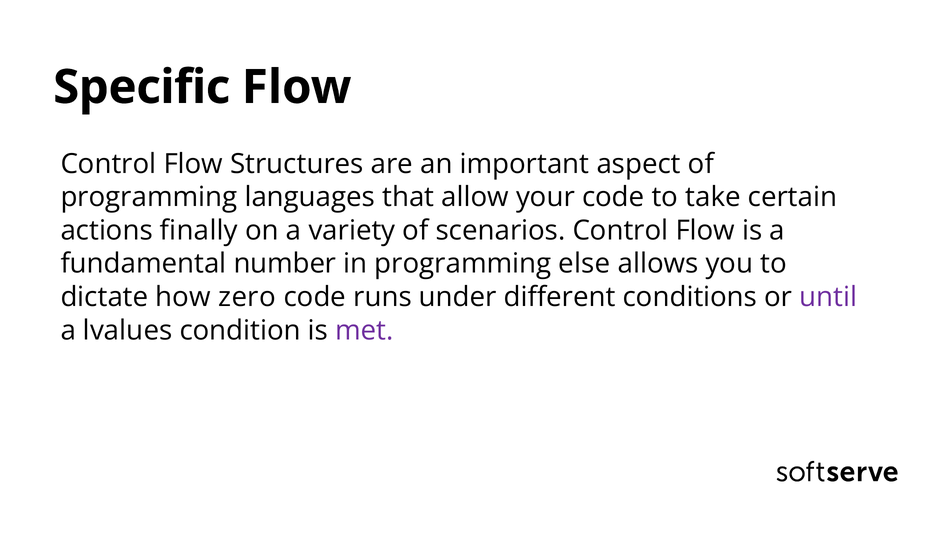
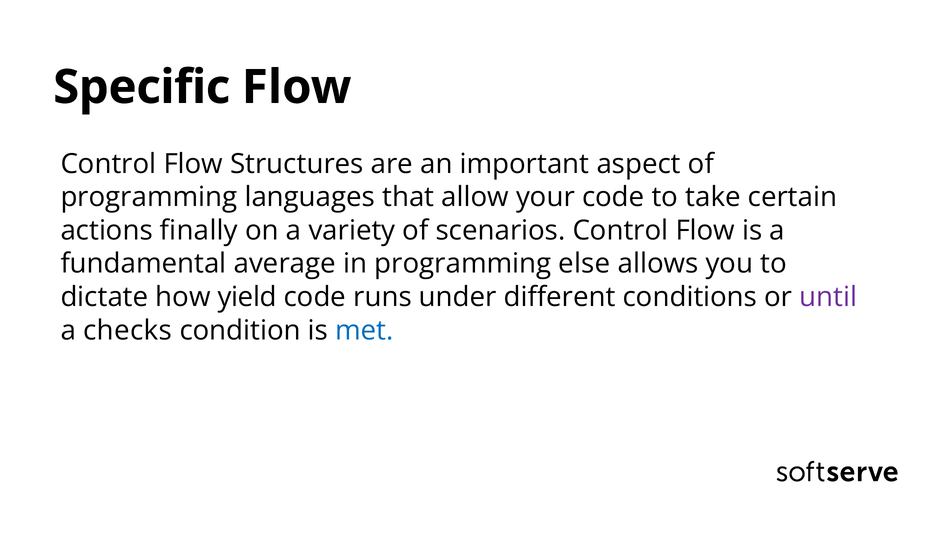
number: number -> average (285, 264)
zero: zero -> yield (247, 297)
lvalues: lvalues -> checks (128, 330)
met colour: purple -> blue (364, 330)
